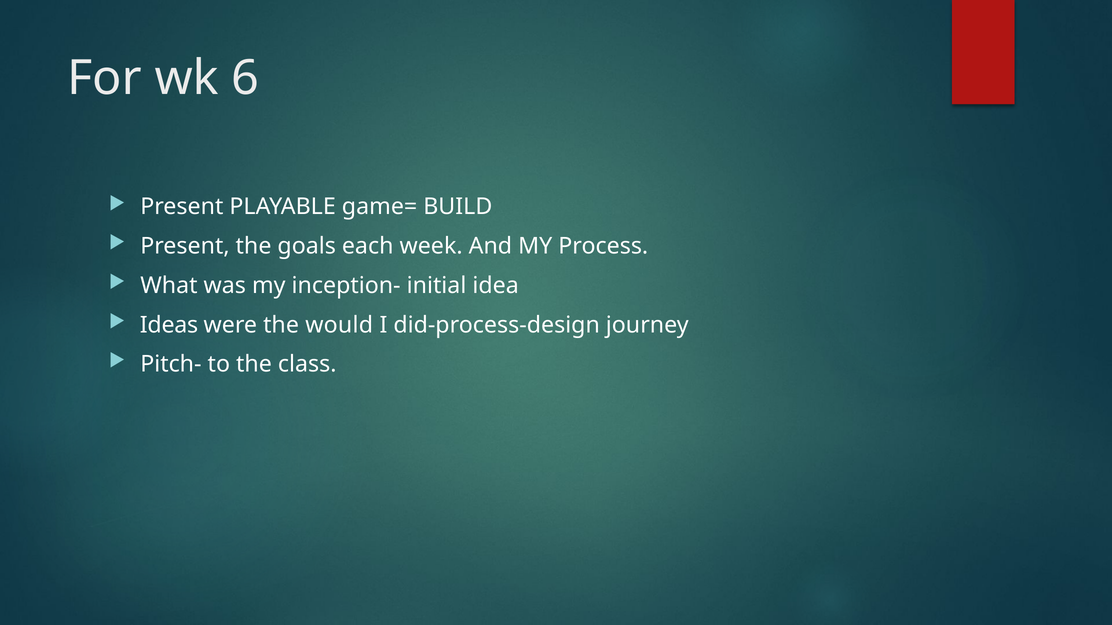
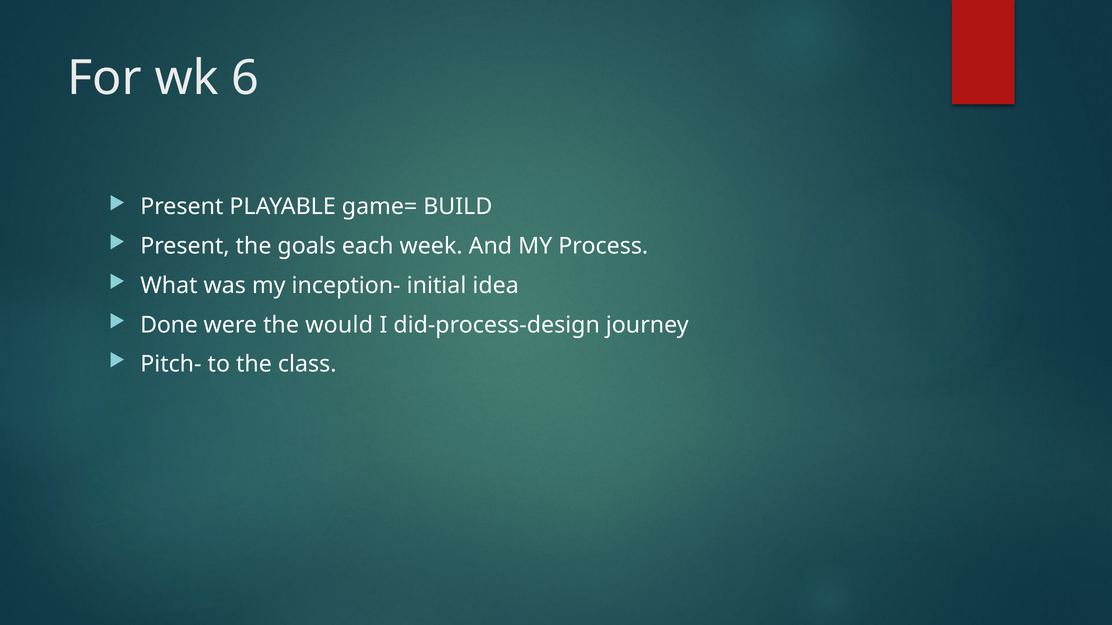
Ideas: Ideas -> Done (169, 325)
